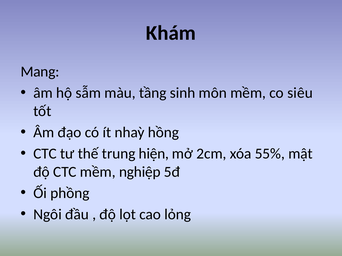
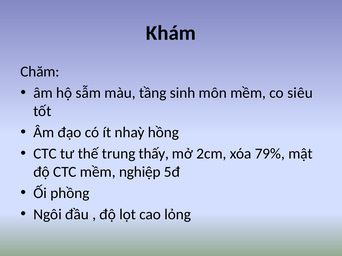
Mang: Mang -> Chăm (40, 72)
hiện: hiện -> thấy (154, 154)
55%: 55% -> 79% (270, 154)
